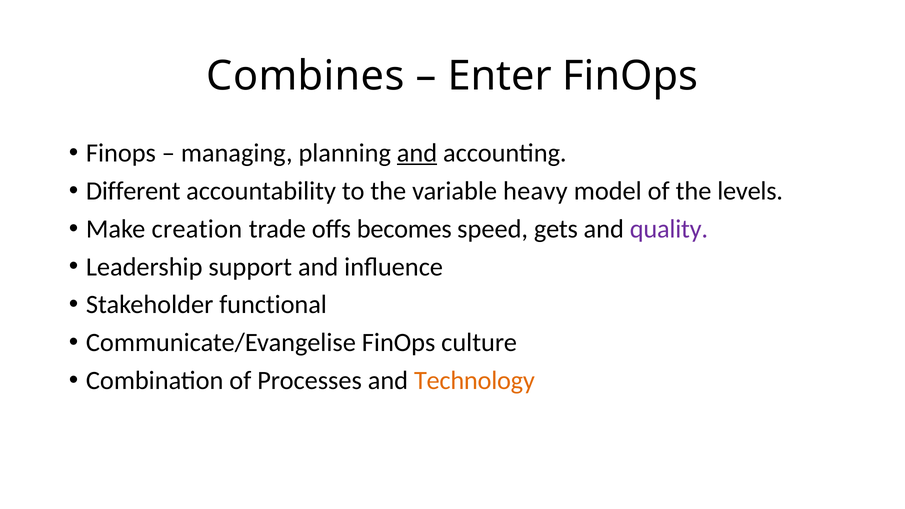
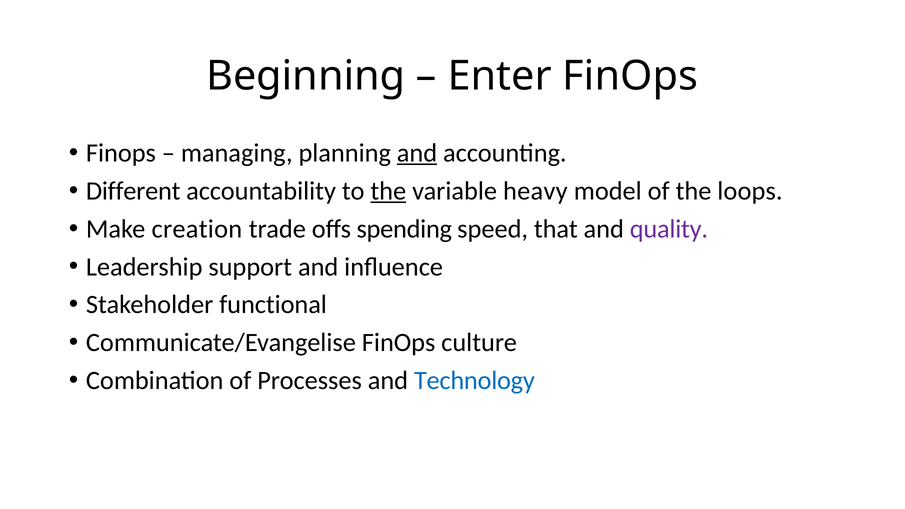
Combines: Combines -> Beginning (306, 76)
the underline: none -> present (388, 191)
levels: levels -> loops (750, 191)
becomes: becomes -> spending (404, 229)
gets: gets -> that (556, 229)
Technology colour: orange -> blue (474, 381)
